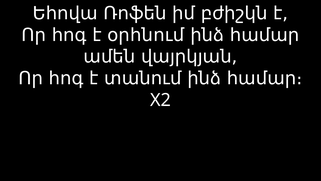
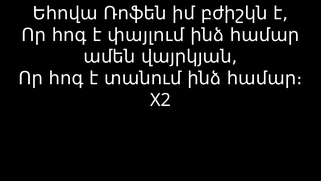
օրհնում: օրհնում -> փայլում (146, 35)
